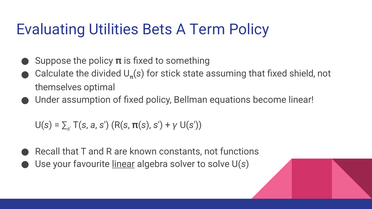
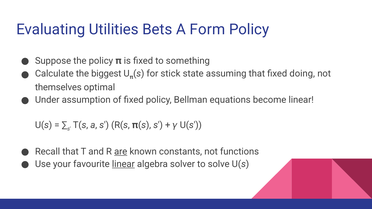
Term: Term -> Form (207, 29)
divided: divided -> biggest (106, 74)
shield: shield -> doing (302, 74)
are underline: none -> present (121, 152)
